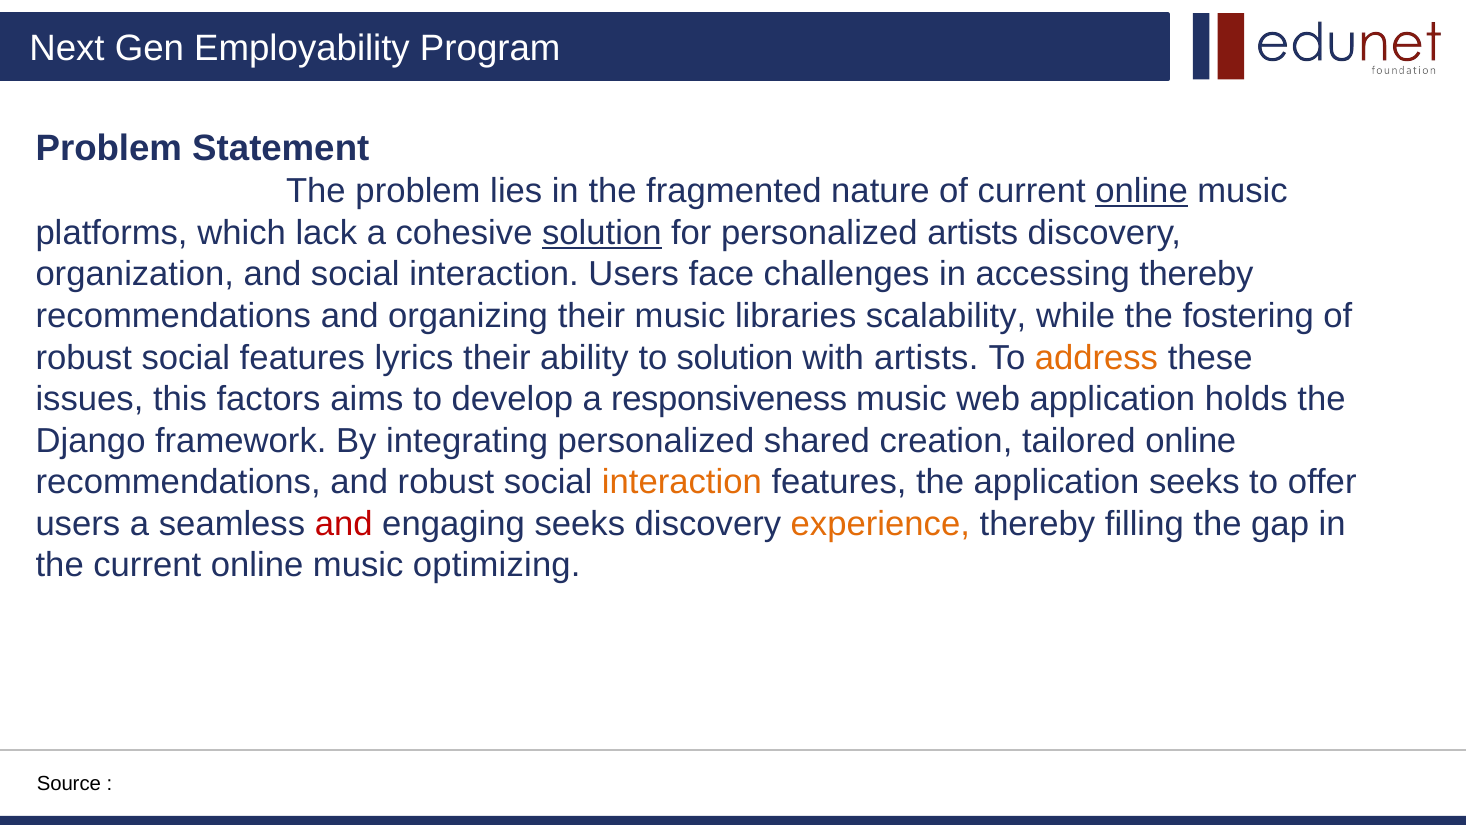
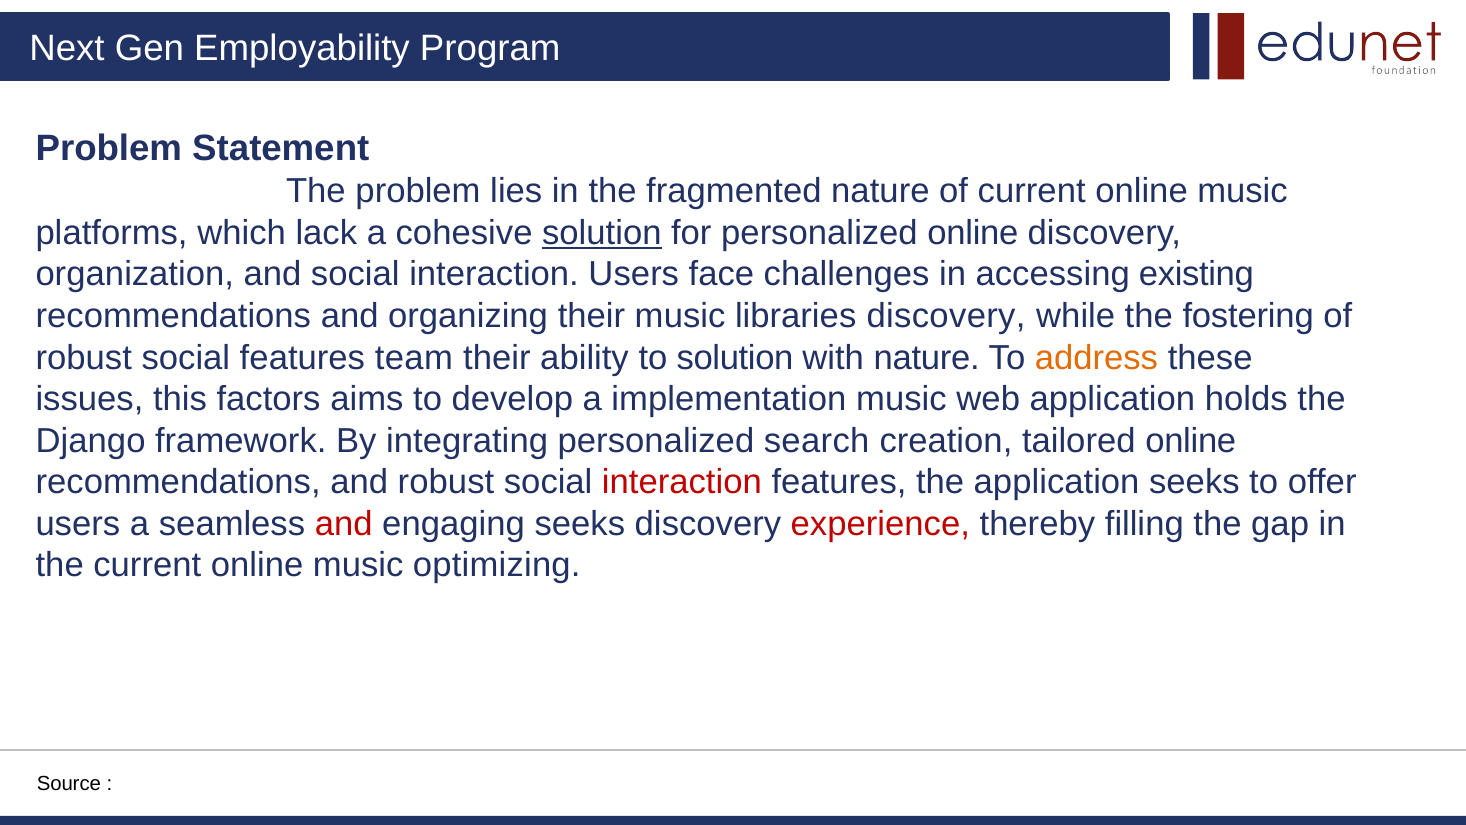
online underline: present -> none (1142, 191)
personalized artists: artists -> online (973, 233)
accessing thereby: thereby -> existing (1196, 274)
libraries scalability: scalability -> discovery (946, 316)
lyrics: lyrics -> team (414, 357)
with artists: artists -> nature (927, 357)
responsiveness: responsiveness -> implementation (729, 399)
shared: shared -> search (817, 441)
interaction colour: orange -> red (682, 482)
experience colour: orange -> red (880, 524)
